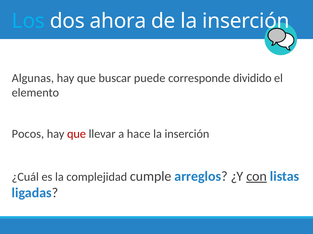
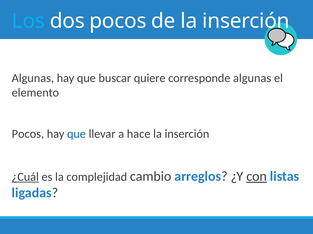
dos ahora: ahora -> pocos (118, 21)
puede: puede -> quiere (150, 78)
corresponde dividido: dividido -> algunas (252, 78)
que colour: red -> blue (76, 134)
¿Cuál underline: none -> present (25, 177)
cumple: cumple -> cambio (151, 177)
